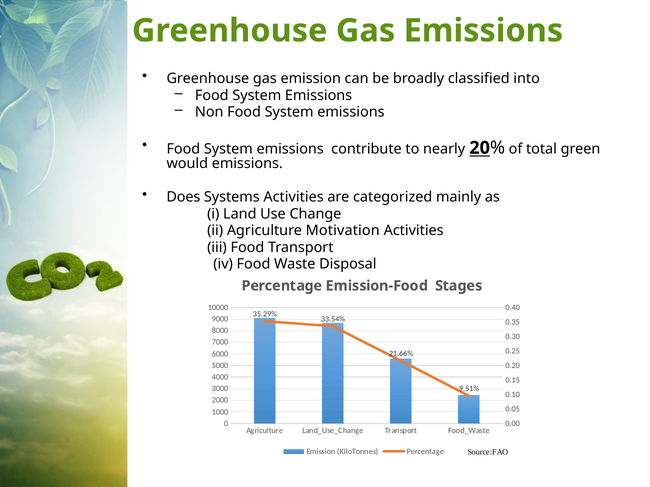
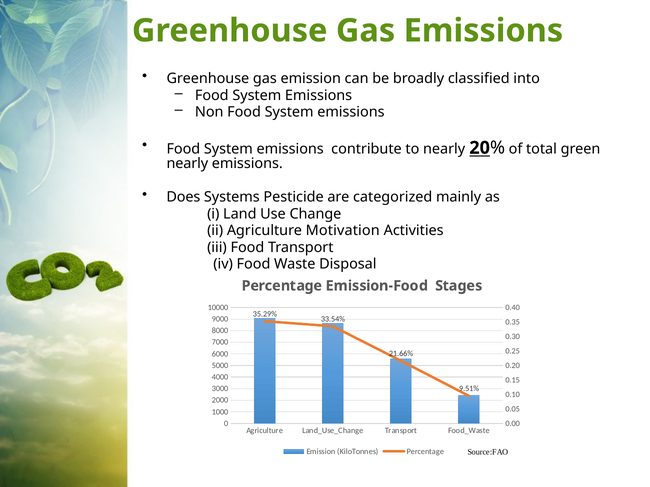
would: would -> nearly (187, 164)
Systems Activities: Activities -> Pesticide (294, 197)
